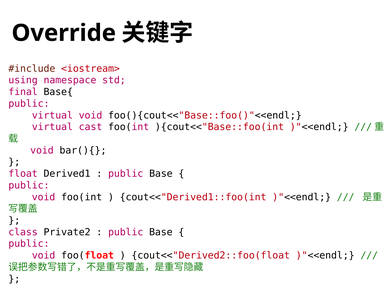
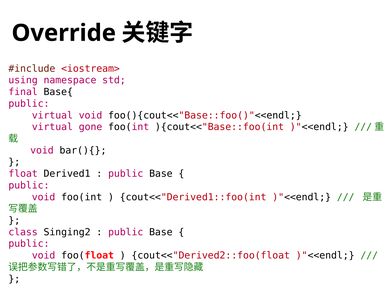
cast: cast -> gone (91, 127)
Private2: Private2 -> Singing2 (67, 232)
